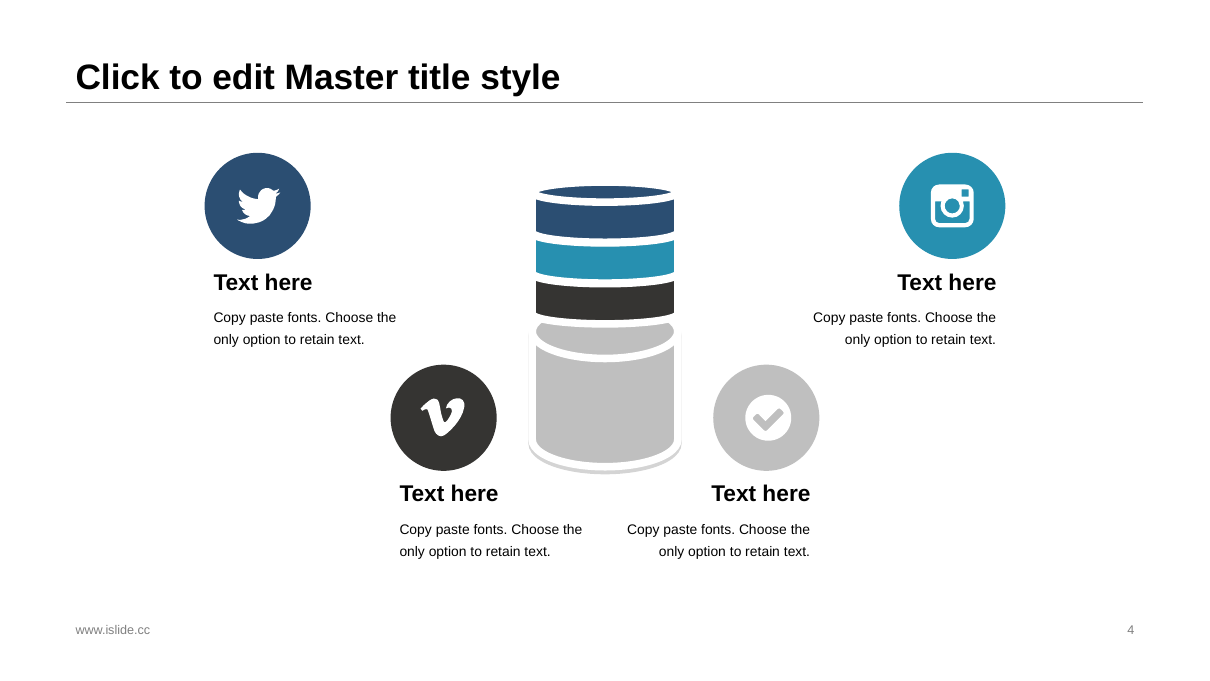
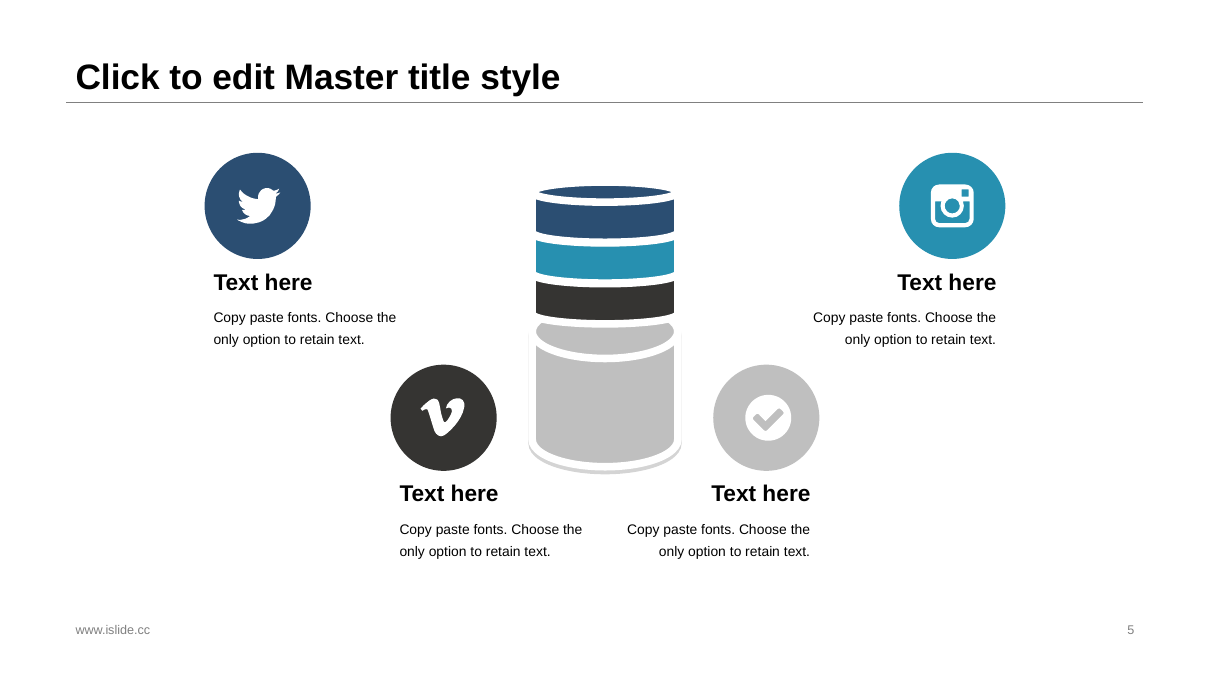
4: 4 -> 5 (1131, 630)
